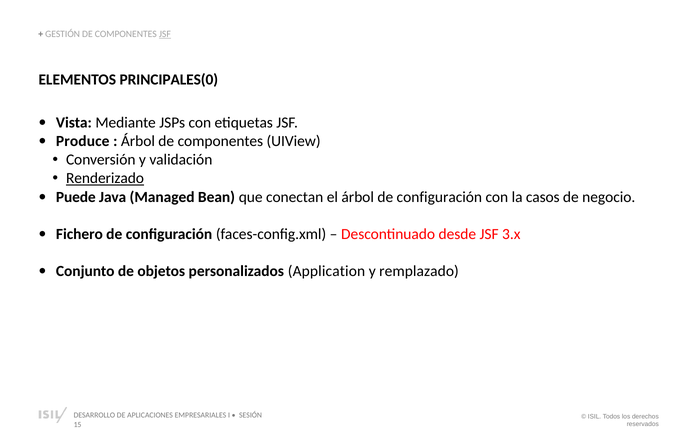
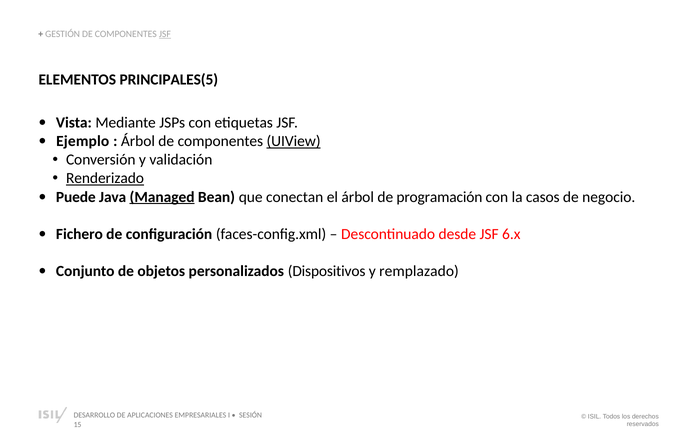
PRINCIPALES(0: PRINCIPALES(0 -> PRINCIPALES(5 (169, 80)
Produce: Produce -> Ejemplo (83, 141)
UIView underline: none -> present (294, 141)
Managed underline: none -> present (162, 197)
árbol de configuración: configuración -> programación (439, 197)
3.x: 3.x -> 6.x (511, 234)
Application: Application -> Dispositivos (327, 271)
